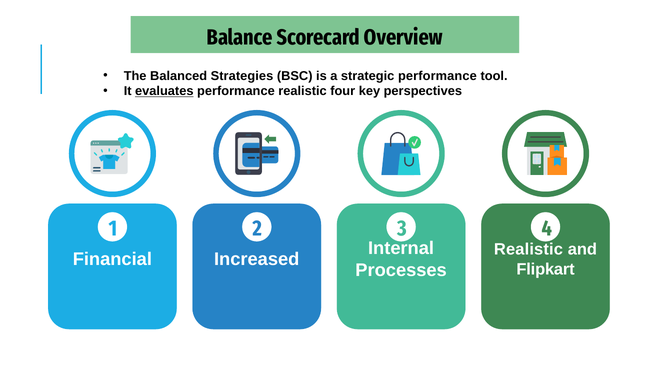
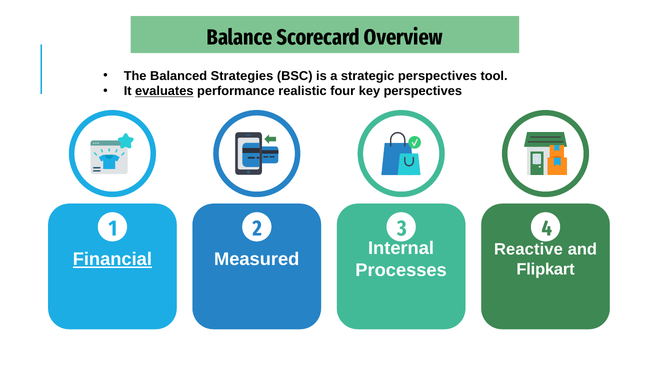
strategic performance: performance -> perspectives (437, 76)
Realistic: Realistic -> Reactive (528, 250)
Financial underline: none -> present (112, 259)
Increased: Increased -> Measured (257, 259)
